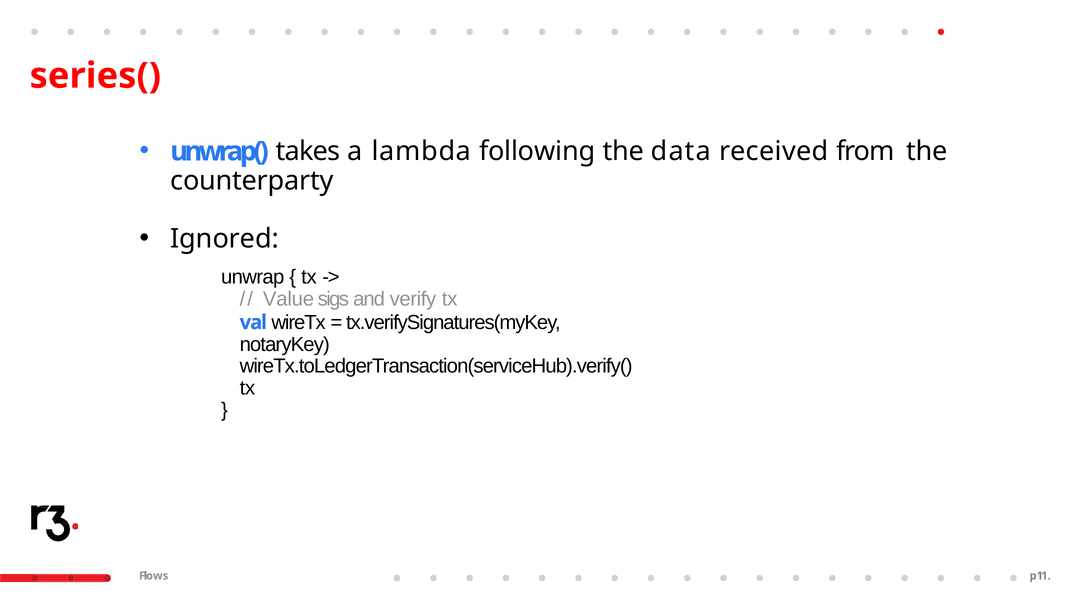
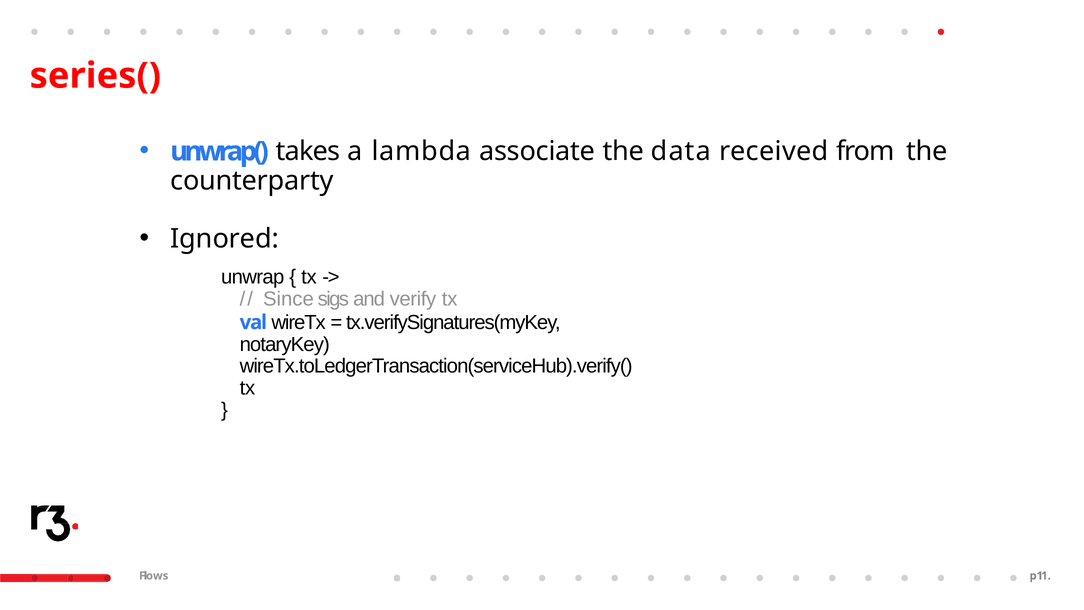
following: following -> associate (537, 151)
Value: Value -> Since (288, 299)
